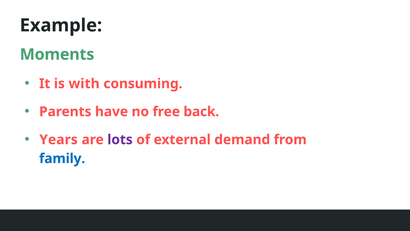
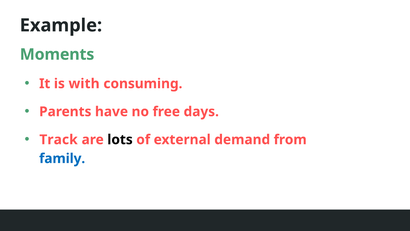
back: back -> days (201, 111)
Years: Years -> Track (59, 139)
lots colour: purple -> black (120, 139)
